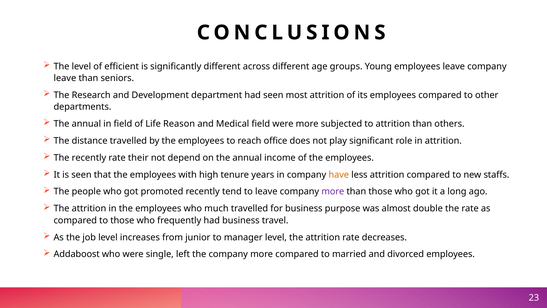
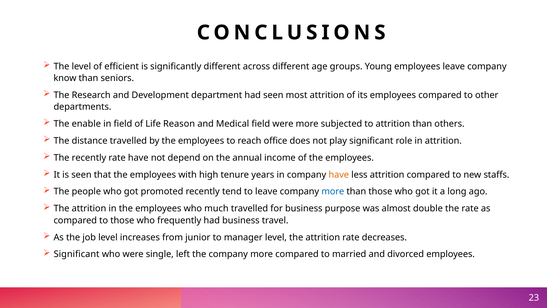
leave: leave -> know (65, 78)
annual: annual -> enable (86, 124)
rate their: their -> have (138, 158)
more colour: purple -> blue (333, 191)
Addaboost: Addaboost -> Significant (77, 254)
